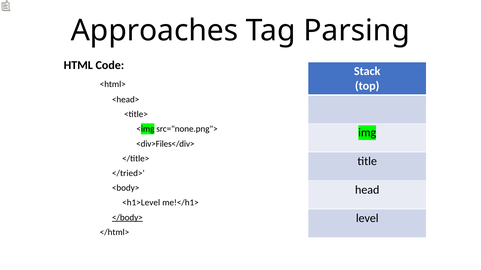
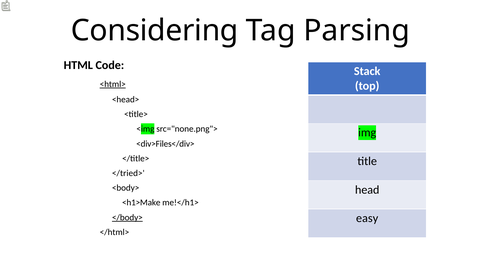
Approaches: Approaches -> Considering (155, 31)
<html> underline: none -> present (113, 84)
<h1>Level: <h1>Level -> <h1>Make (141, 203)
level: level -> easy (367, 219)
